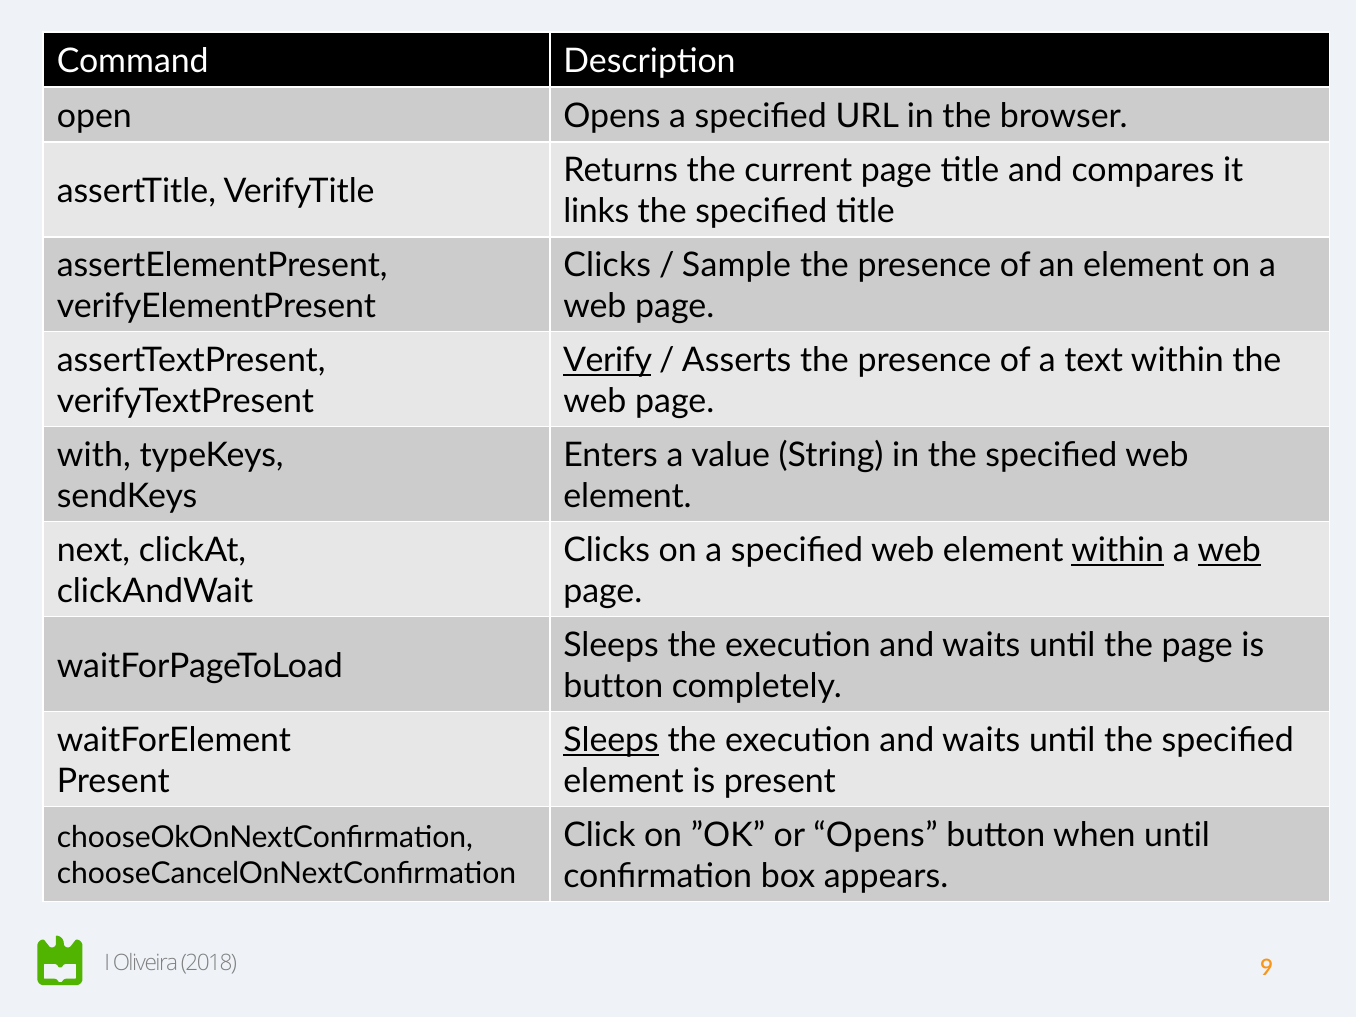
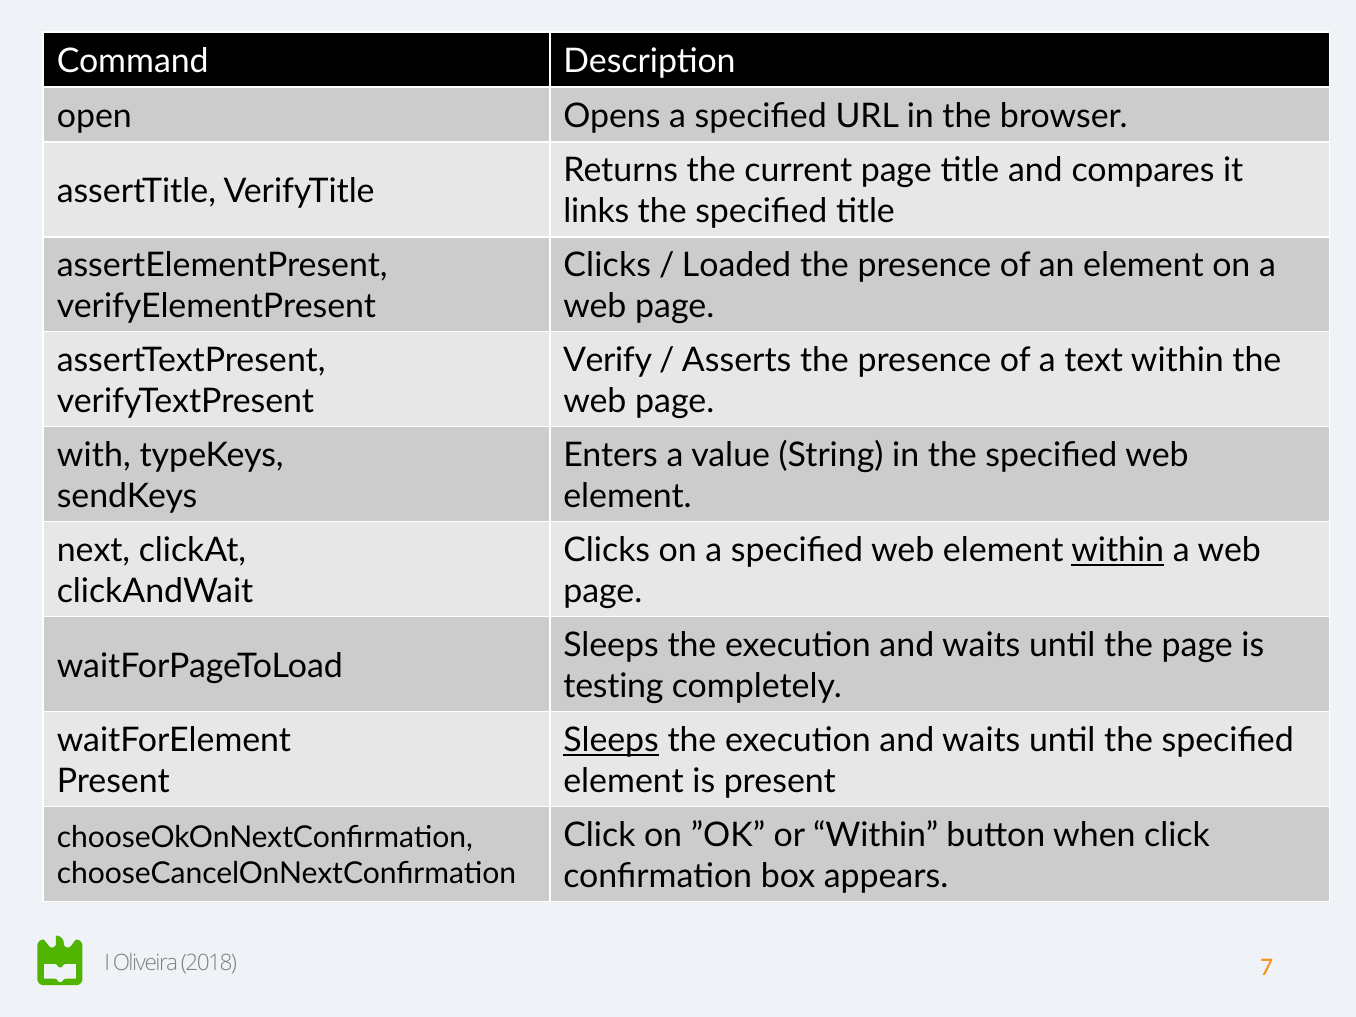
Sample: Sample -> Loaded (737, 266)
Verify underline: present -> none (608, 361)
web underline: present -> none (1229, 551)
button: button -> testing (613, 686)
or Opens: Opens -> Within (876, 836)
when until: until -> click (1177, 836)
9: 9 -> 7 (1267, 968)
